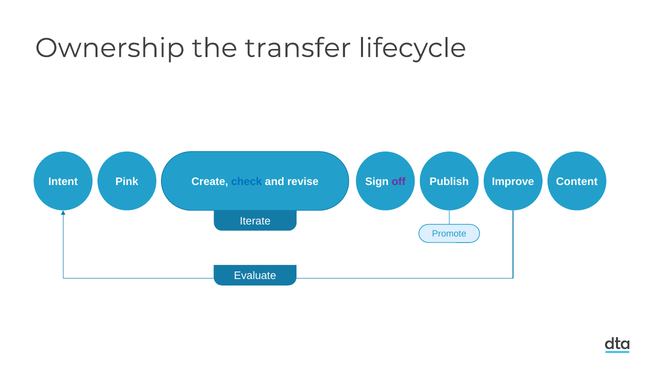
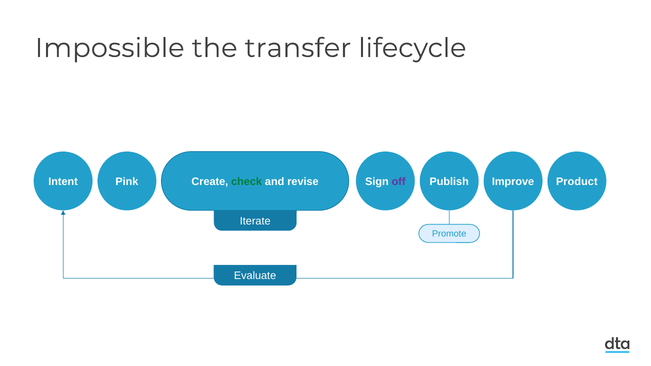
Ownership: Ownership -> Impossible (110, 48)
check colour: blue -> green (247, 182)
Content: Content -> Product (577, 182)
